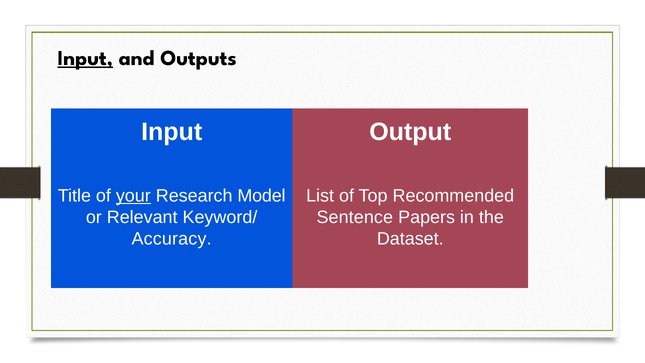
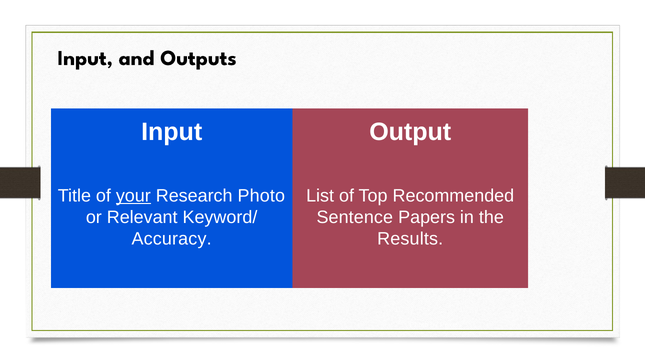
Input underline: present -> none (85, 58)
Research Model: Model -> Photo (261, 196)
Dataset: Dataset -> Results (410, 239)
